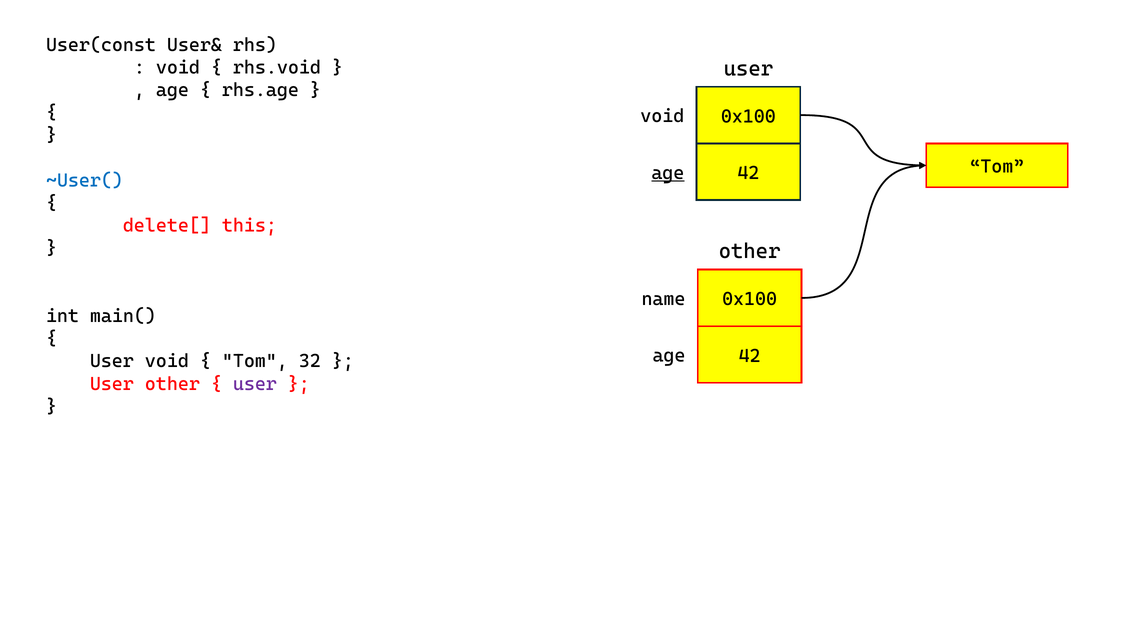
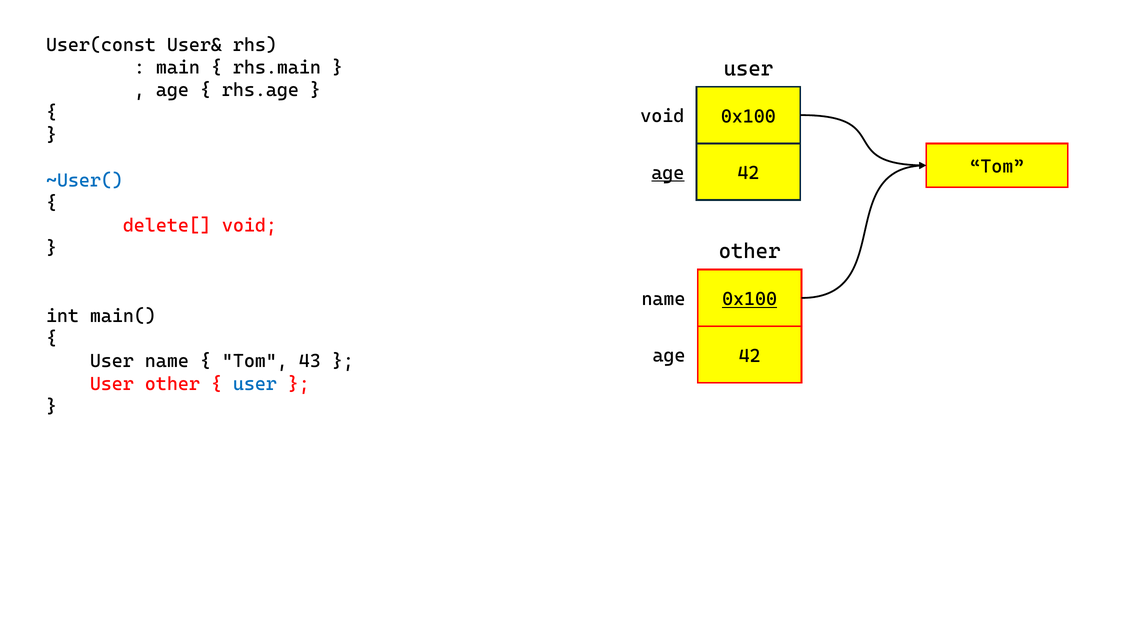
void: void -> main (178, 67)
rhs.void: rhs.void -> rhs.main (277, 67)
delete[ this: this -> void (249, 225)
0x100 underline: none -> present (750, 299)
User void: void -> name (167, 361)
32: 32 -> 43 (310, 361)
user colour: purple -> blue (255, 384)
